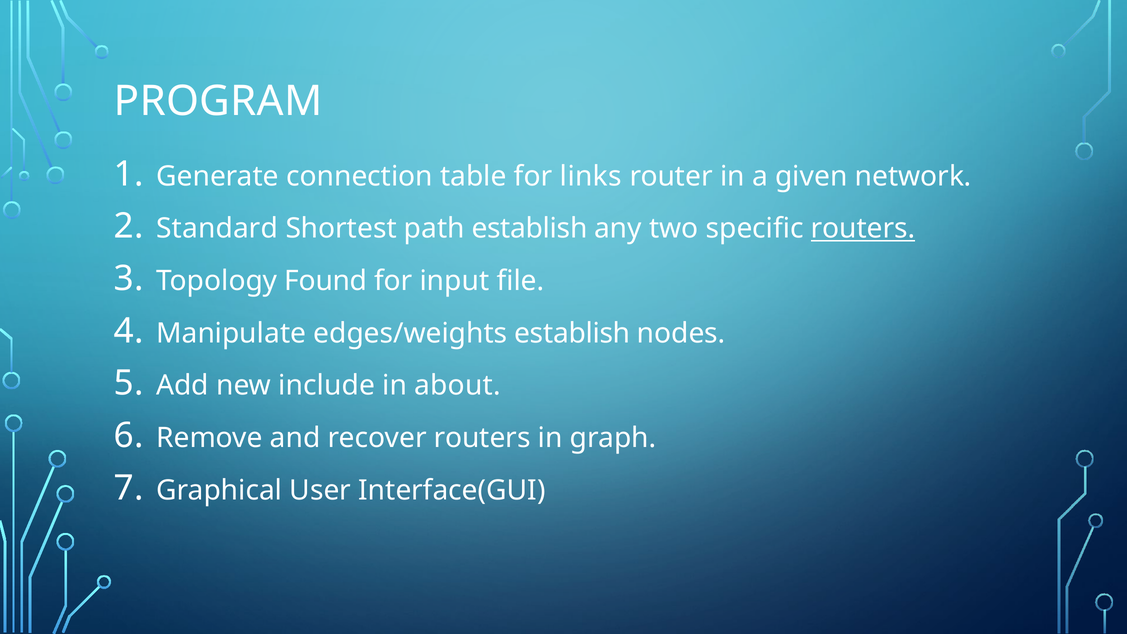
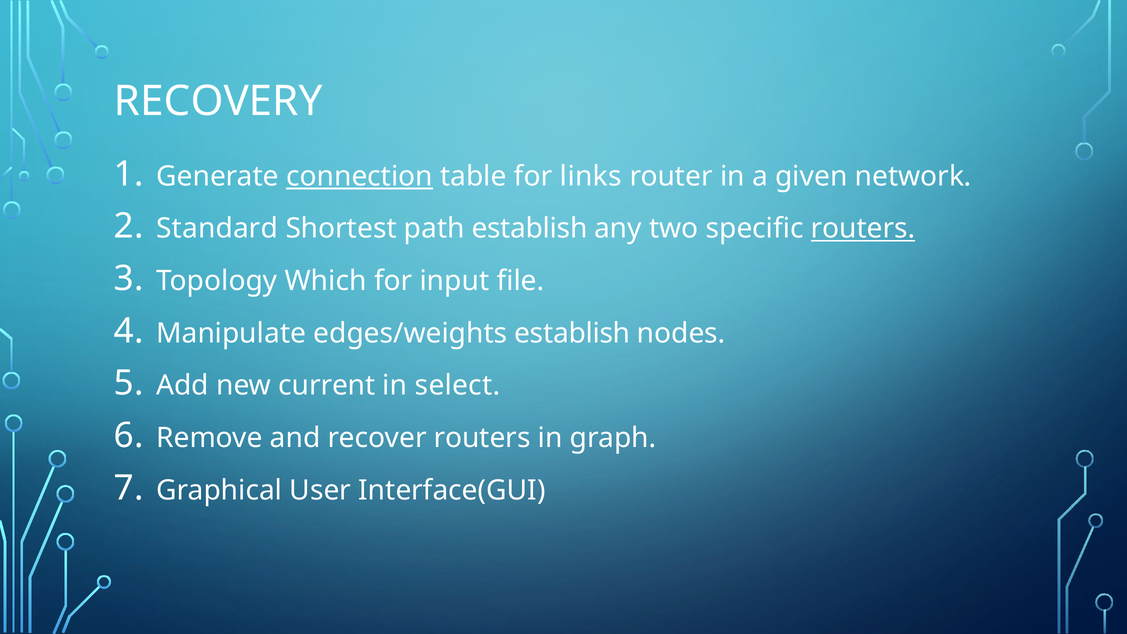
PROGRAM: PROGRAM -> RECOVERY (218, 101)
connection underline: none -> present (359, 176)
Found: Found -> Which (326, 281)
include: include -> current (327, 386)
about: about -> select (457, 386)
